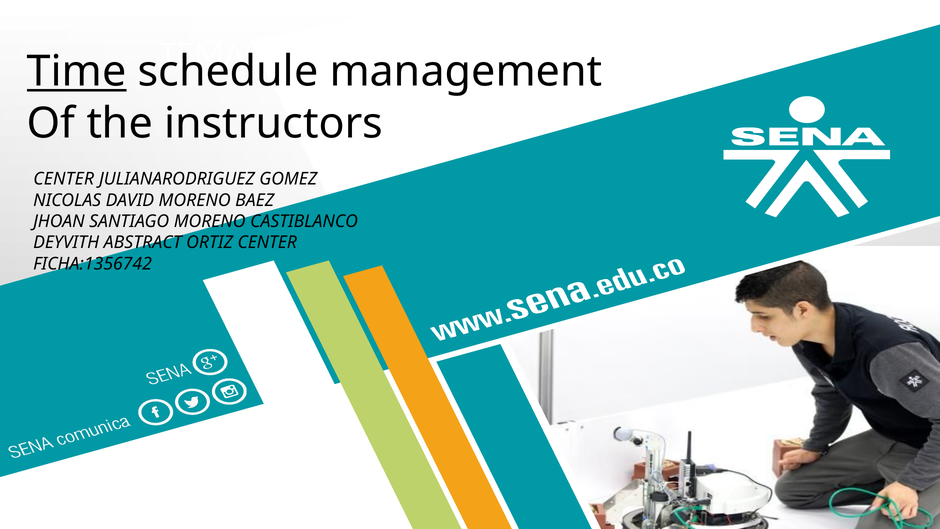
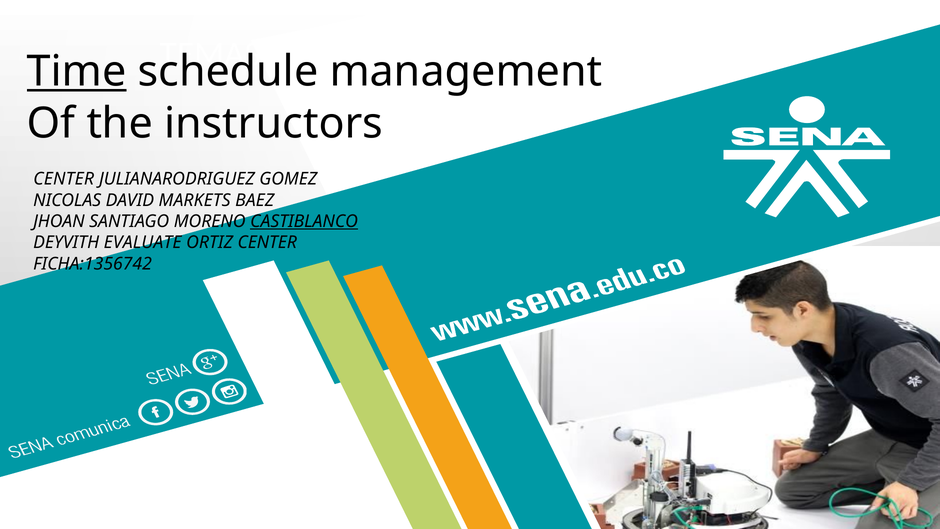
DAVID MORENO: MORENO -> MARKETS (195, 200)
CASTIBLANCO underline: none -> present (304, 221)
ABSTRACT: ABSTRACT -> EVALUATE (143, 243)
